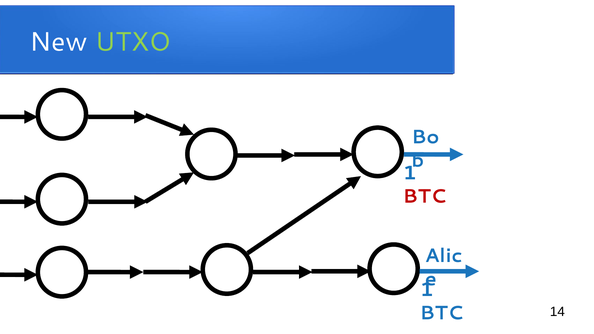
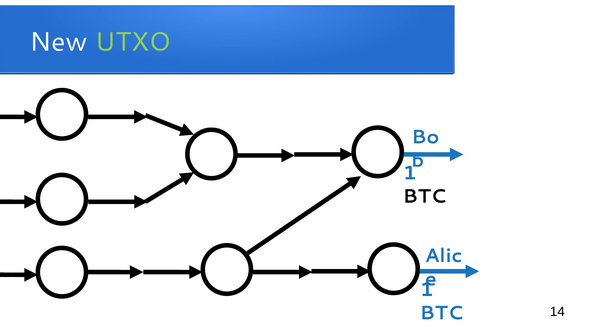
BTC colour: red -> black (425, 196)
